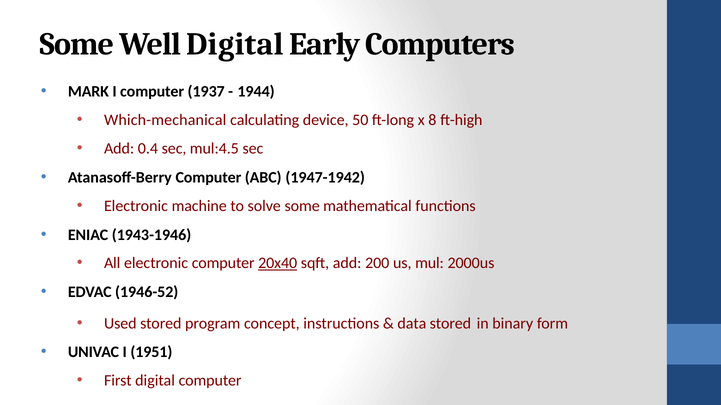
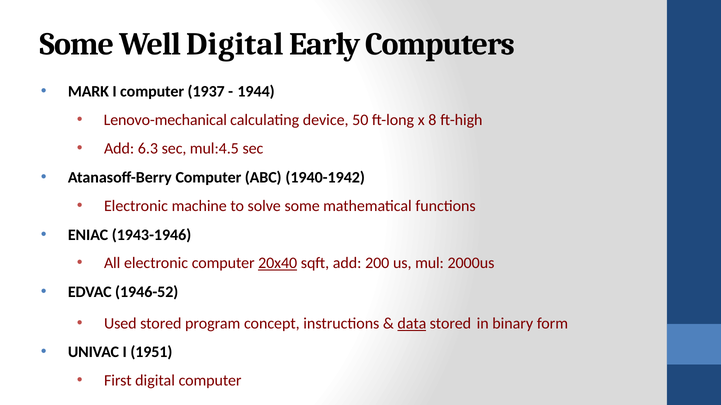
Which-mechanical: Which-mechanical -> Lenovo-mechanical (165, 120)
0.4: 0.4 -> 6.3 (148, 149)
1947-1942: 1947-1942 -> 1940-1942 (325, 178)
data underline: none -> present (412, 324)
